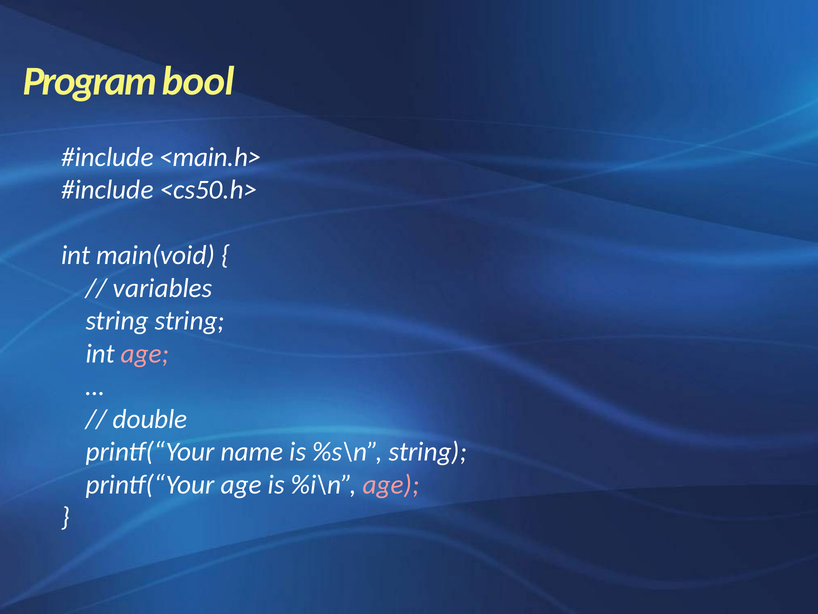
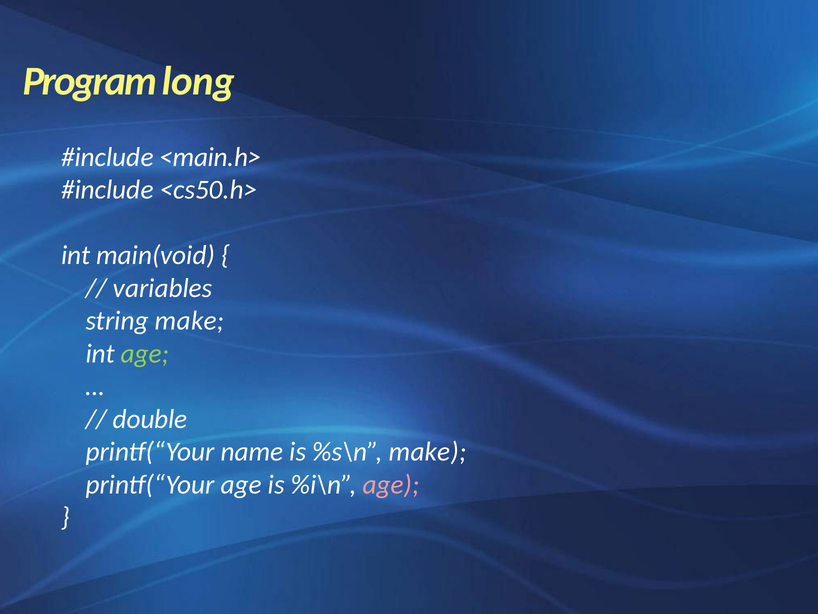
bool: bool -> long (198, 81)
string string: string -> make (190, 321)
age colour: pink -> light green (145, 353)
%s\n string: string -> make (428, 451)
